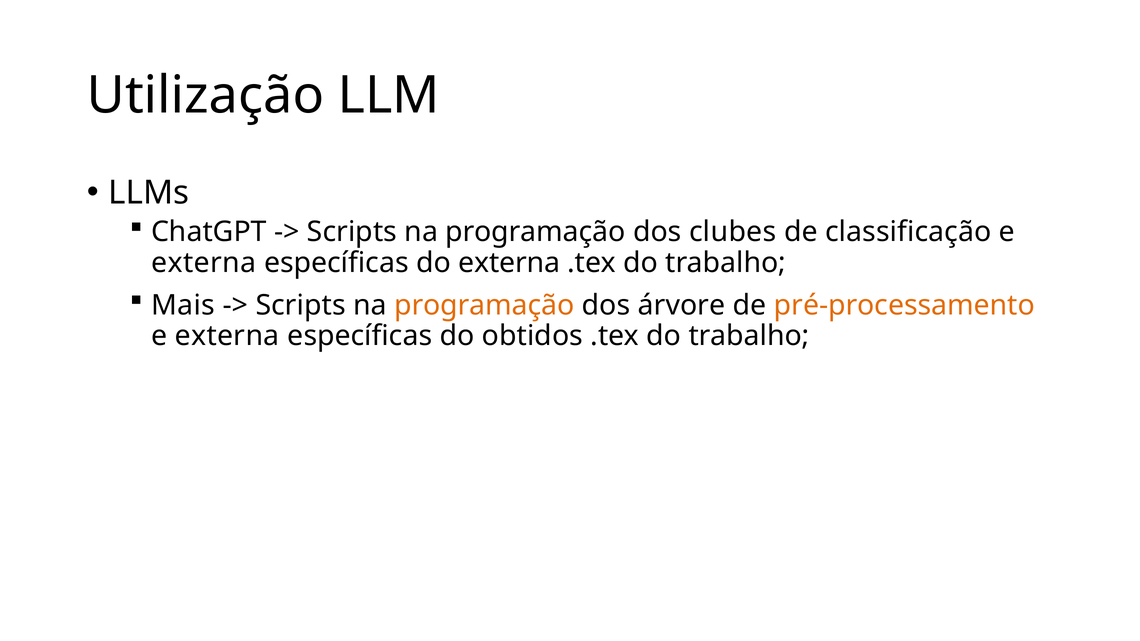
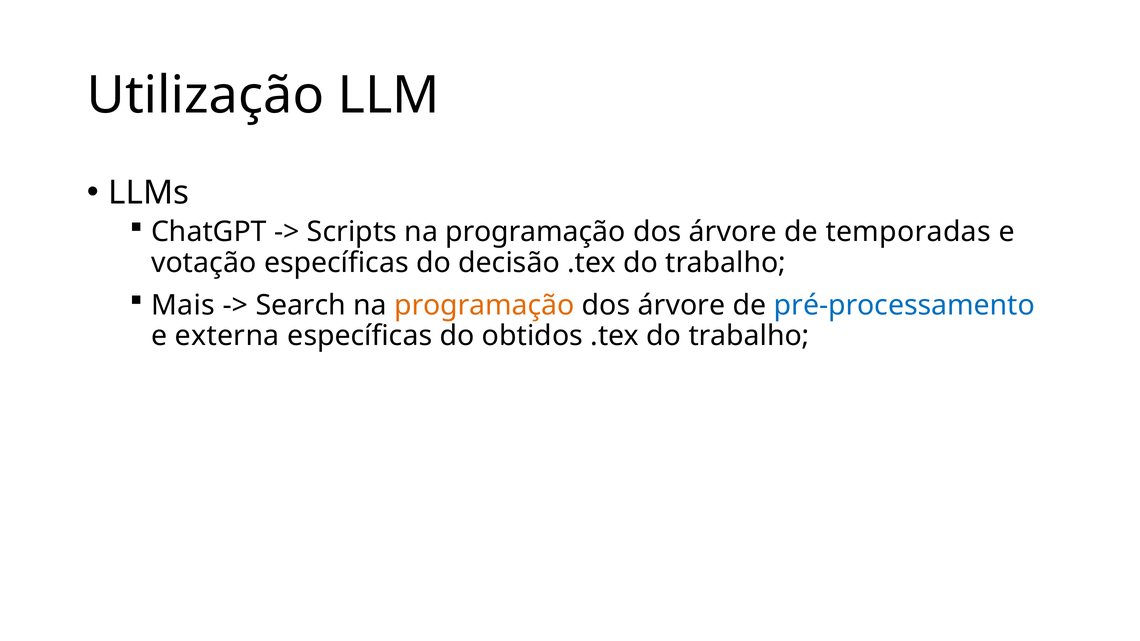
clubes: clubes -> árvore (733, 232)
classificação: classificação -> temporadas (908, 232)
externa: externa -> votação (204, 263)
do externa: externa -> decisão (509, 263)
Scripts: Scripts -> Search (301, 305)
pré-processamento colour: orange -> blue (904, 305)
